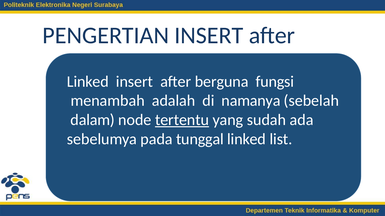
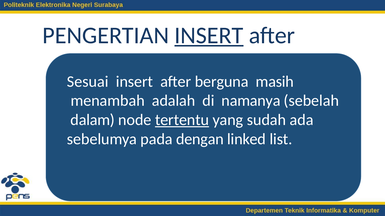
INSERT underline: none -> present (209, 35)
Linked: Linked -> Sesuai (88, 82)
fungsi: fungsi -> masih (275, 82)
tunggal: tunggal -> dengan (200, 139)
